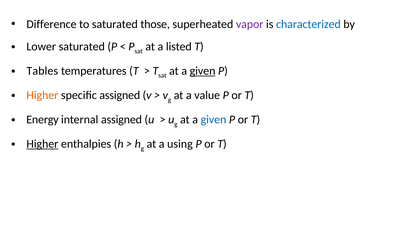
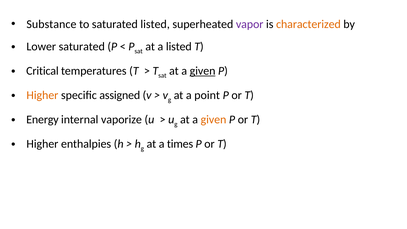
Difference: Difference -> Substance (51, 24)
saturated those: those -> listed (155, 24)
characterized colour: blue -> orange (308, 24)
Tables: Tables -> Critical (42, 71)
value: value -> point (207, 95)
internal assigned: assigned -> vaporize (121, 119)
given colour: blue -> orange (213, 119)
Higher underline: present -> none (42, 144)
using: using -> times (180, 144)
